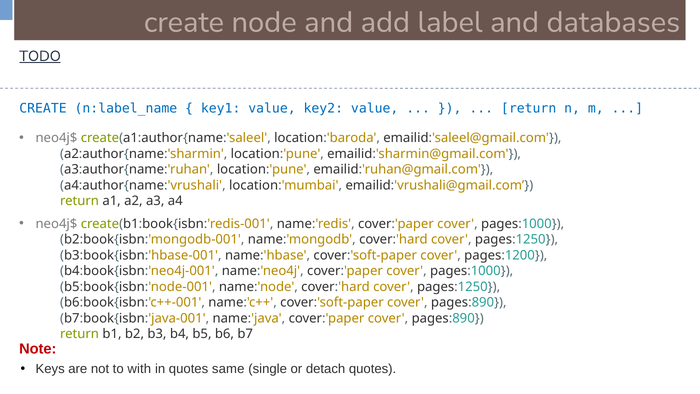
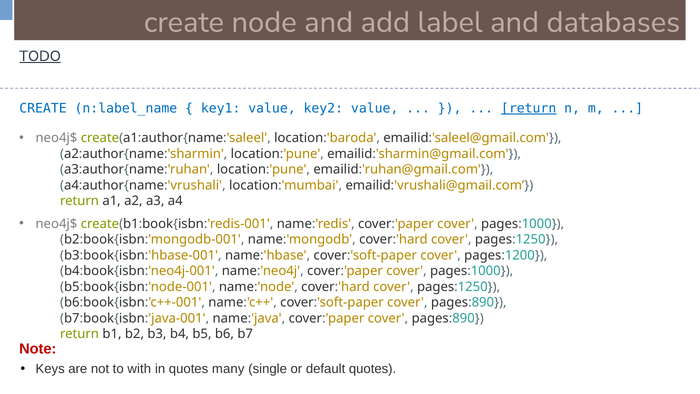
return underline: none -> present (529, 108)
same: same -> many (228, 369)
detach: detach -> default (326, 369)
